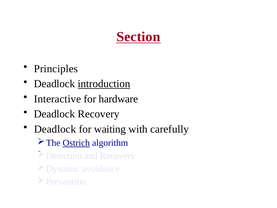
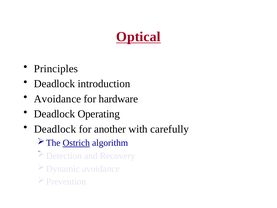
Section: Section -> Optical (138, 37)
introduction underline: present -> none (104, 84)
Interactive: Interactive -> Avoidance (57, 99)
Deadlock Recovery: Recovery -> Operating (99, 114)
waiting: waiting -> another (110, 129)
